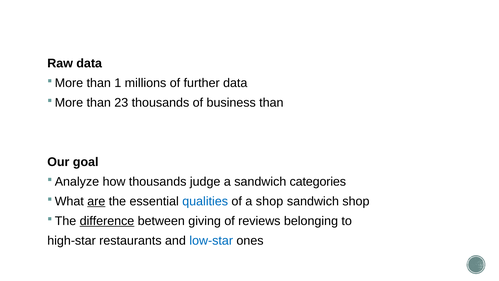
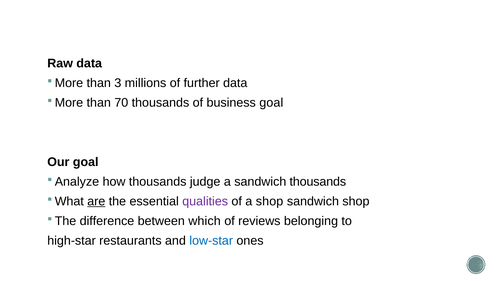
1: 1 -> 3 (118, 83)
23: 23 -> 70 (121, 103)
business than: than -> goal (271, 103)
sandwich categories: categories -> thousands (318, 181)
qualities colour: blue -> purple (205, 201)
difference underline: present -> none (107, 221)
giving: giving -> which (205, 221)
